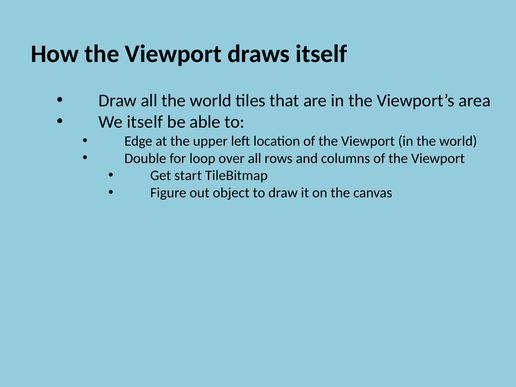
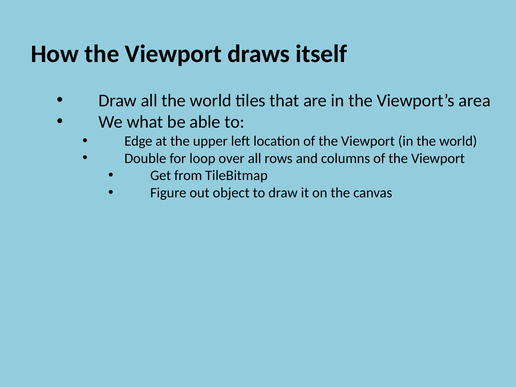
We itself: itself -> what (145, 122)
start: start -> from (188, 176)
